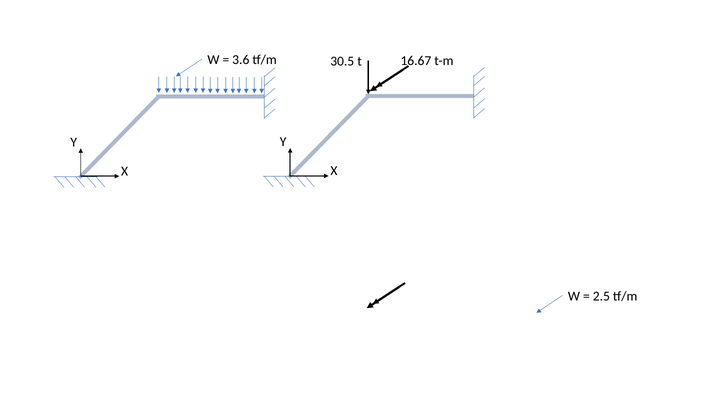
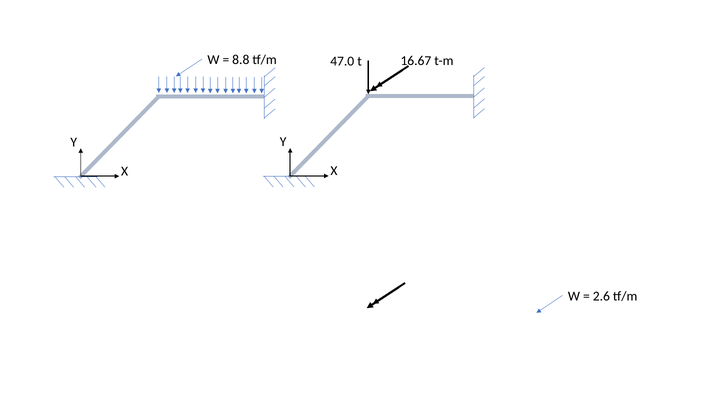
3.6: 3.6 -> 8.8 (241, 60)
30.5: 30.5 -> 47.0 (342, 61)
2.5: 2.5 -> 2.6 (601, 296)
